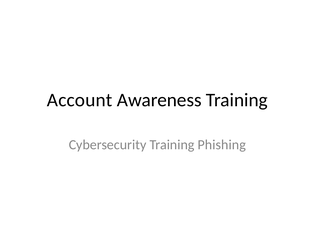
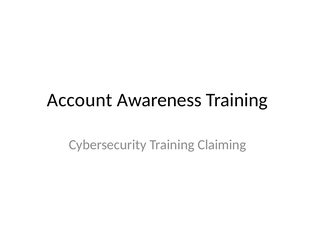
Phishing: Phishing -> Claiming (222, 145)
